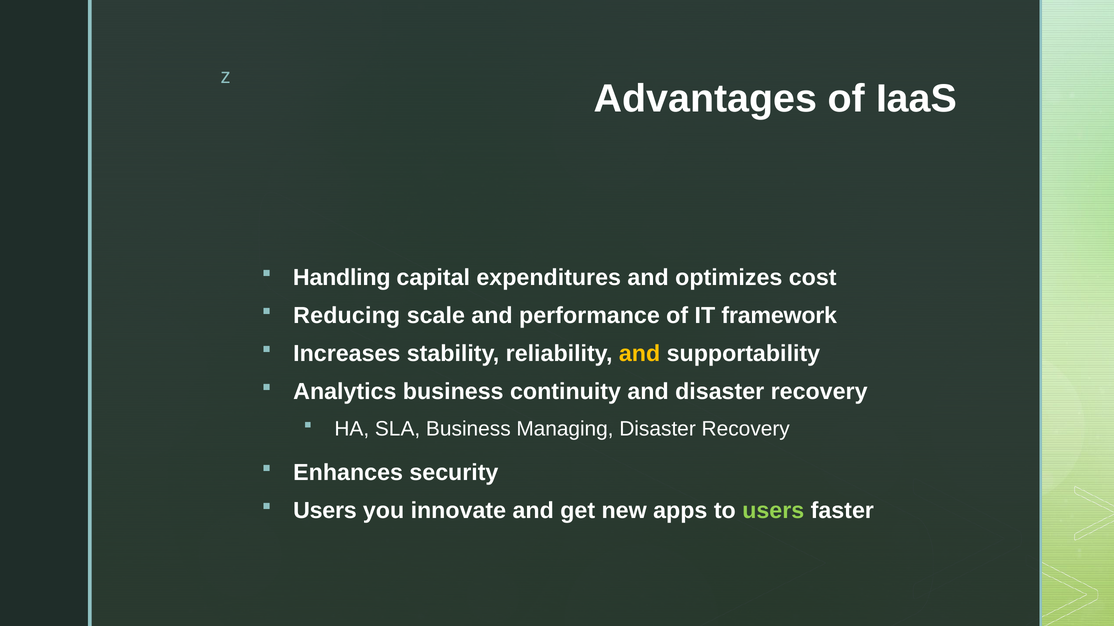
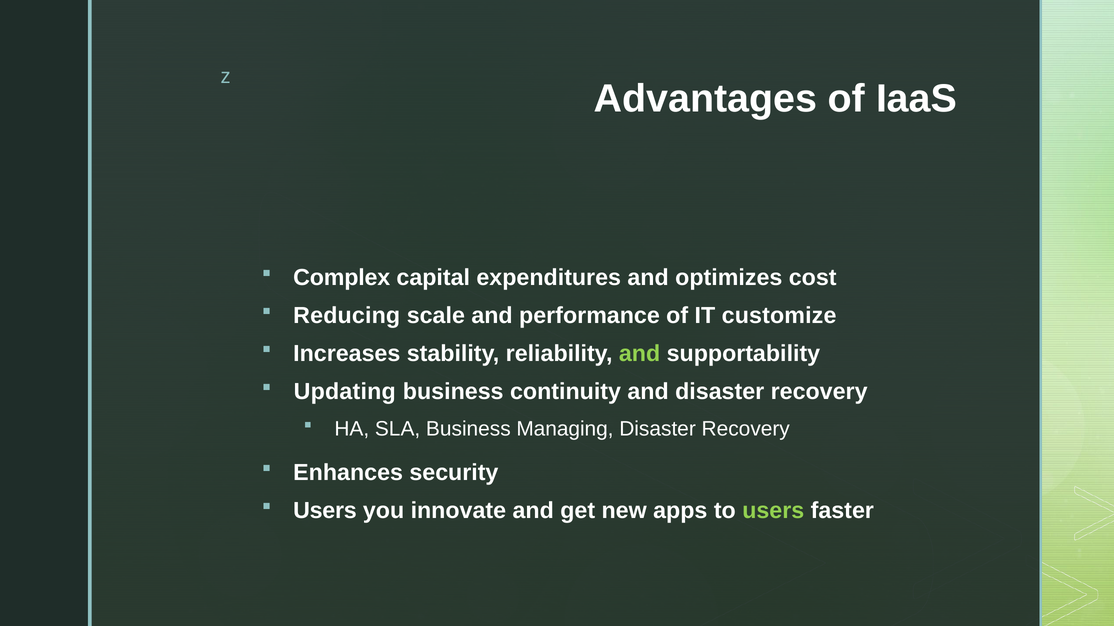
Handling: Handling -> Complex (342, 278)
framework: framework -> customize (779, 316)
and colour: yellow -> light green (640, 354)
Analytics: Analytics -> Updating (345, 392)
